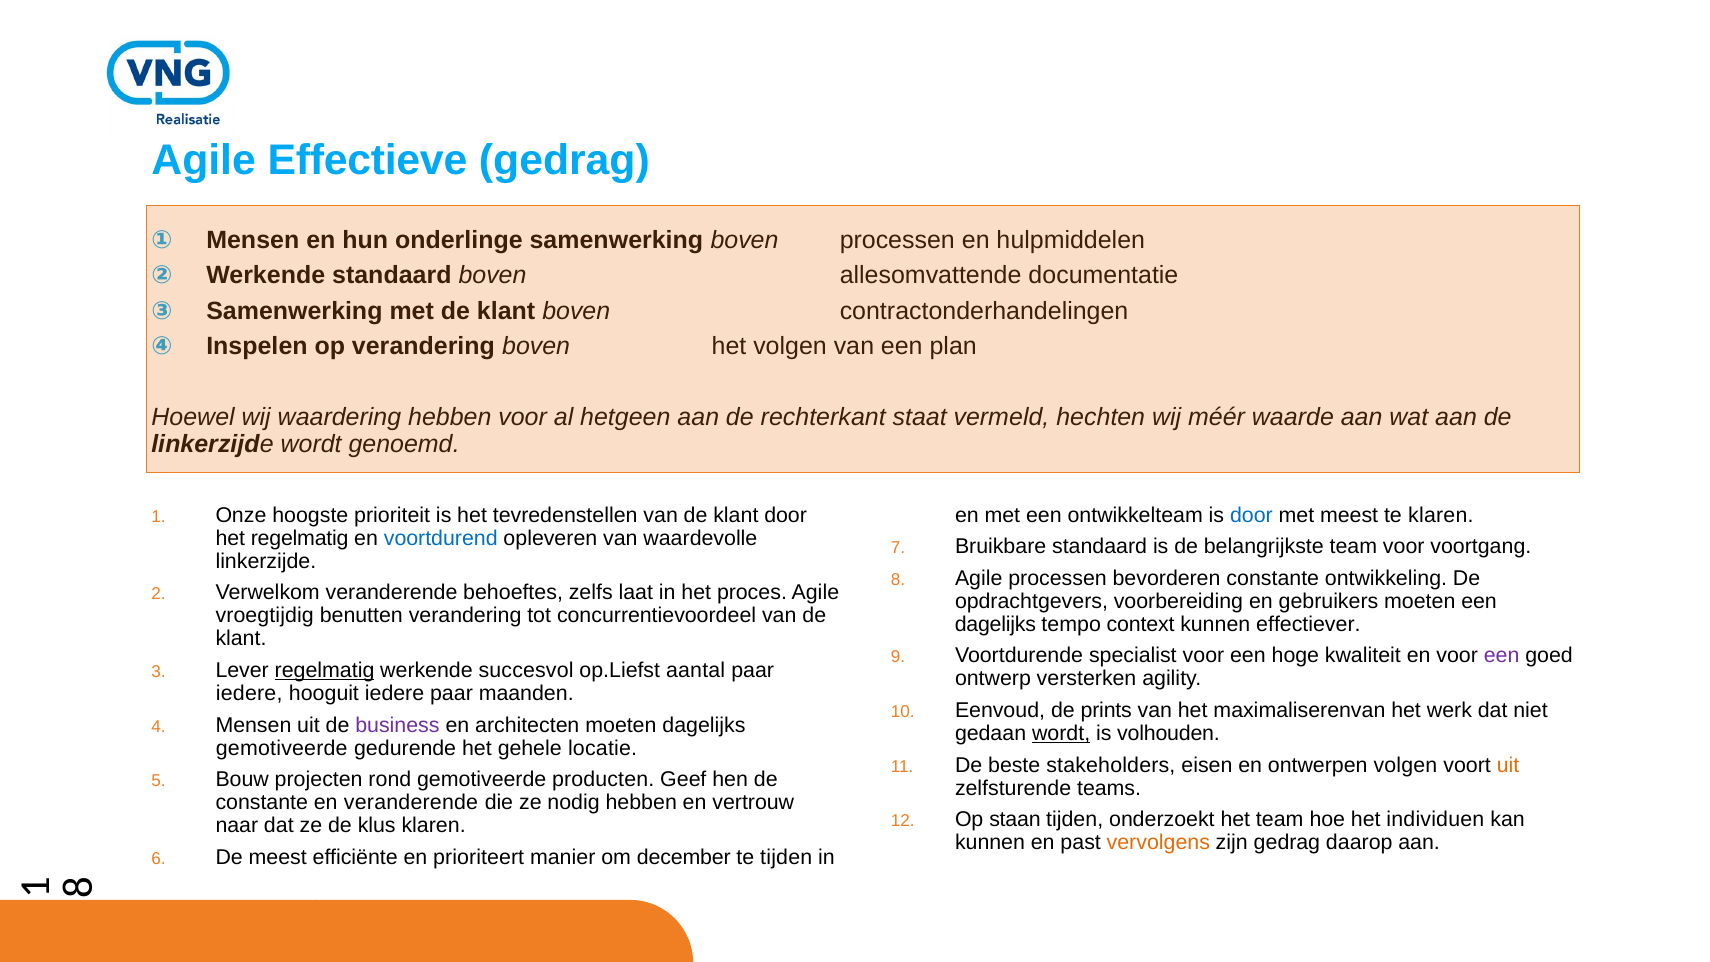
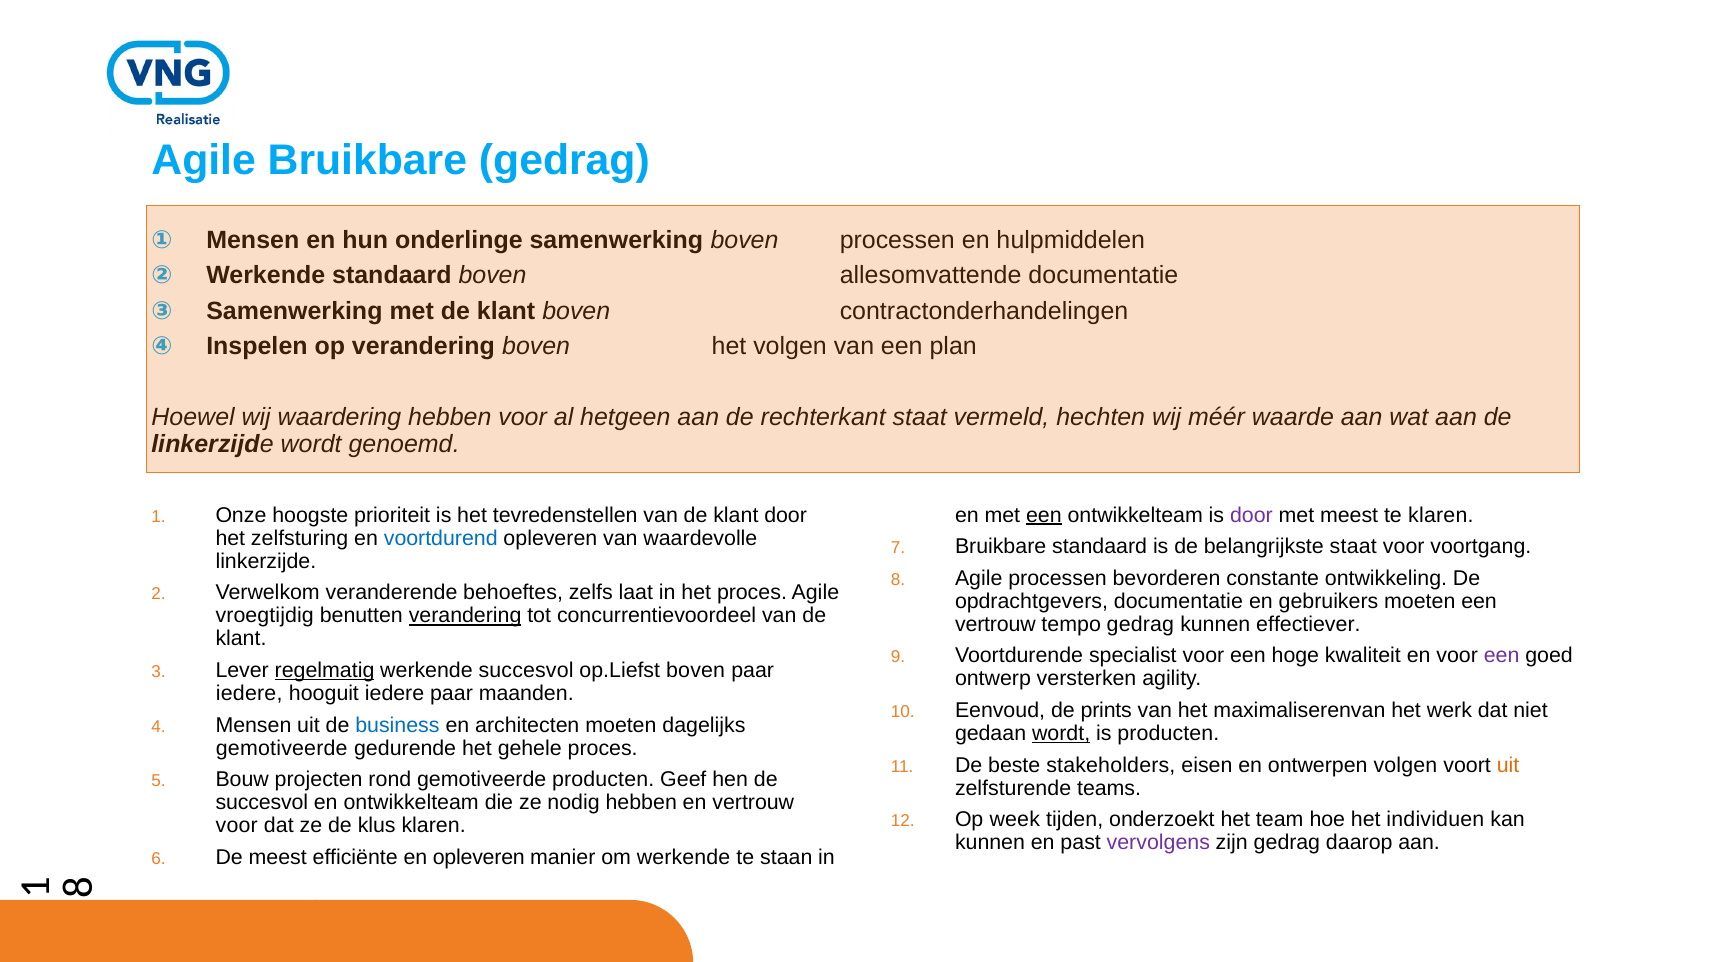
Agile Effectieve: Effectieve -> Bruikbare (367, 160)
een underline: none -> present (1044, 515)
door colour: blue -> purple (1251, 515)
het regelmatig: regelmatig -> zelfsturing (300, 538)
belangrijkste team: team -> staat (1353, 546)
opdrachtgevers voorbereiding: voorbereiding -> documentatie (1178, 601)
verandering underline: none -> present (465, 616)
dagelijks: dagelijks -> vertrouw (995, 624)
tempo context: context -> gedrag (1140, 624)
aantal: aantal -> boven (696, 670)
business colour: purple -> blue (397, 725)
is volhouden: volhouden -> producten (1168, 733)
gehele locatie: locatie -> proces (603, 748)
constante: constante -> succesvol (262, 803)
en veranderende: veranderende -> ontwikkelteam (411, 803)
staan: staan -> week (1015, 820)
naar: naar -> voor (237, 826)
vervolgens colour: orange -> purple (1158, 843)
en prioriteert: prioriteert -> opleveren (479, 857)
om december: december -> werkende (684, 857)
te tijden: tijden -> staan (786, 857)
